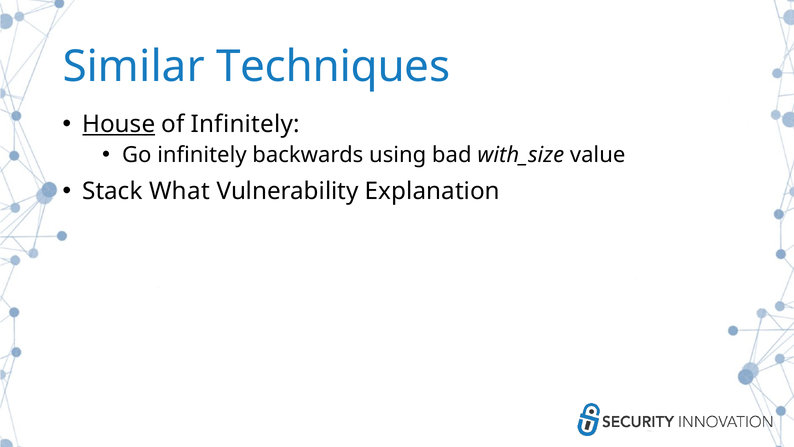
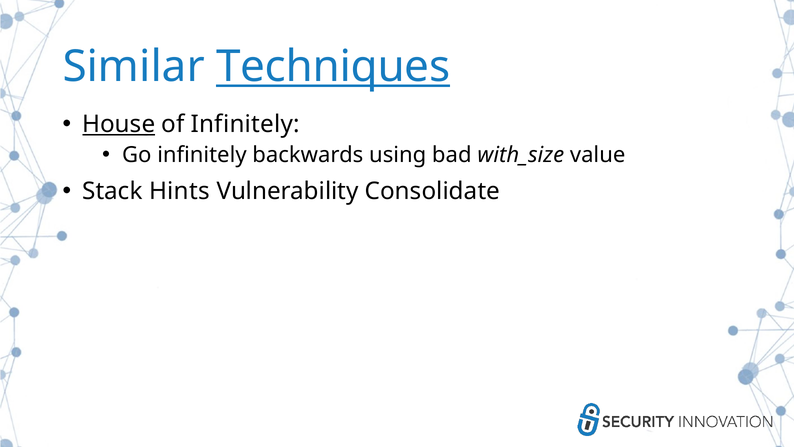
Techniques underline: none -> present (333, 67)
What: What -> Hints (179, 191)
Explanation: Explanation -> Consolidate (432, 191)
